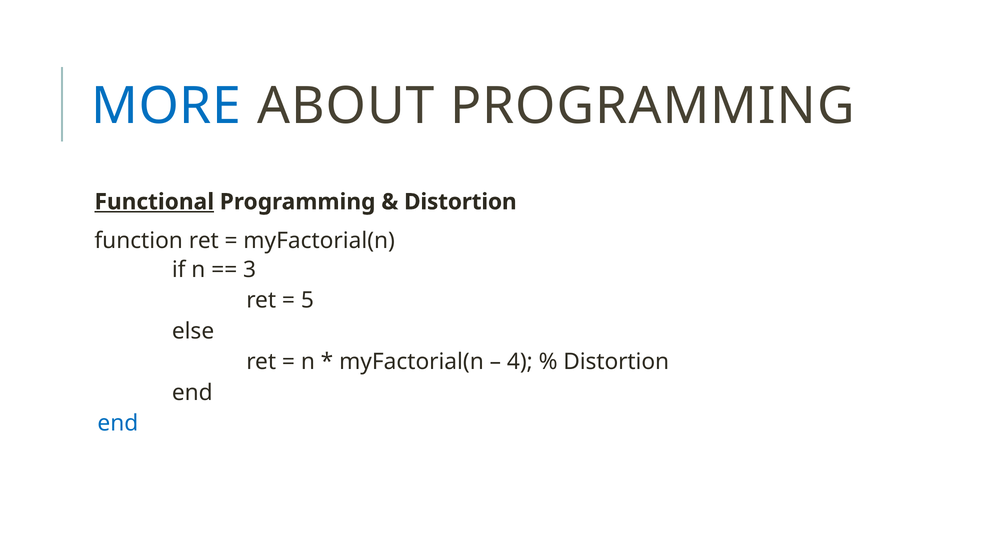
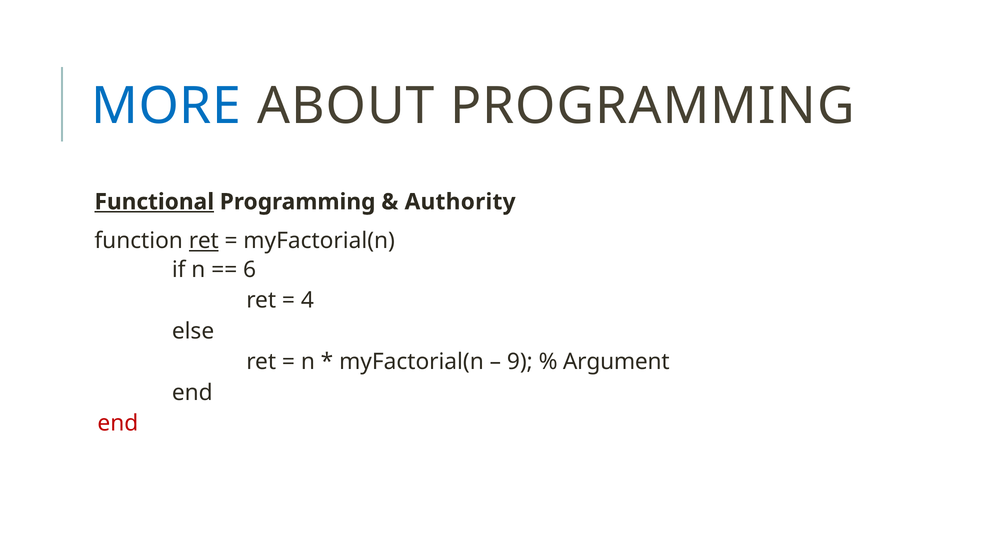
Distortion: Distortion -> Authority (460, 202)
ret underline: none -> present (204, 241)
3: 3 -> 6 (250, 270)
5: 5 -> 4 (307, 300)
4: 4 -> 9 (520, 362)
Distortion: Distortion -> Argument (616, 362)
end colour: blue -> red (118, 423)
